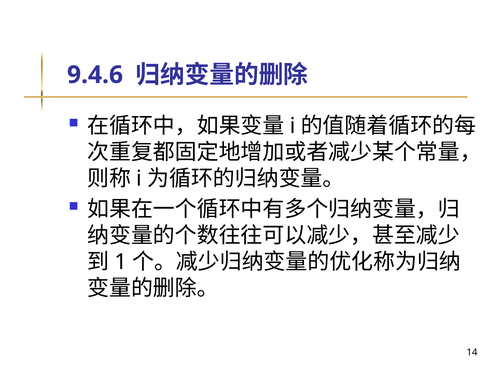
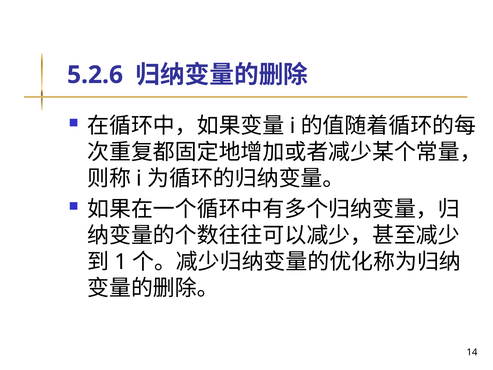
9.4.6: 9.4.6 -> 5.2.6 (95, 75)
